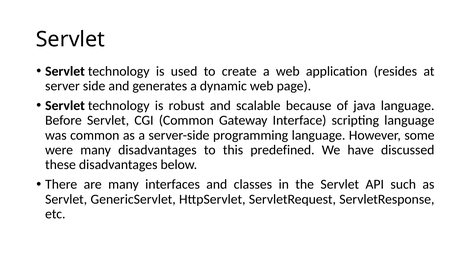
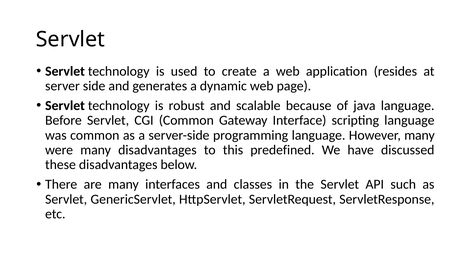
However some: some -> many (420, 135)
